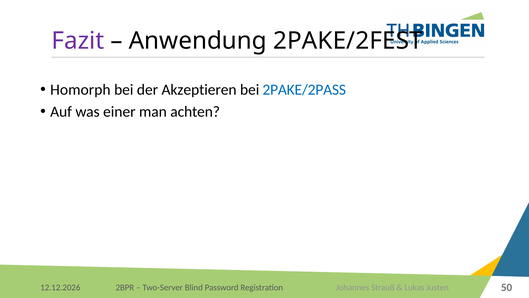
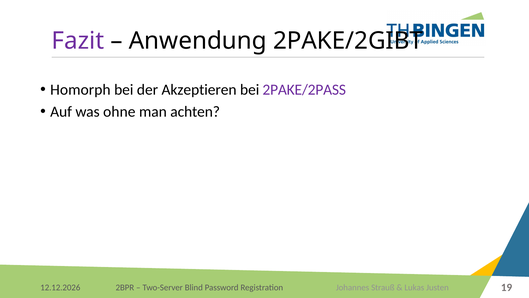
2PAKE/2FEST: 2PAKE/2FEST -> 2PAKE/2GIBT (348, 41)
2PAKE/2PASS colour: blue -> purple (304, 89)
einer: einer -> ohne (119, 112)
50: 50 -> 19 (507, 287)
